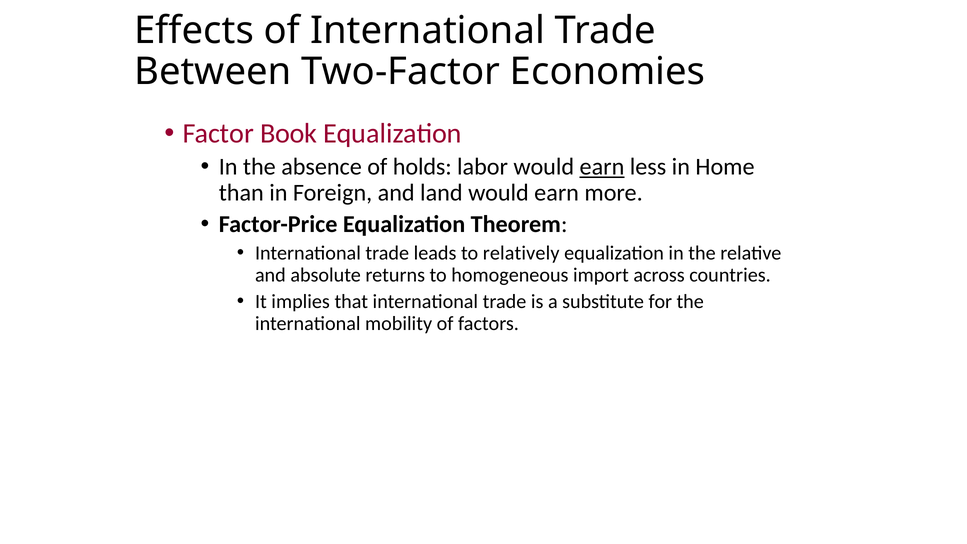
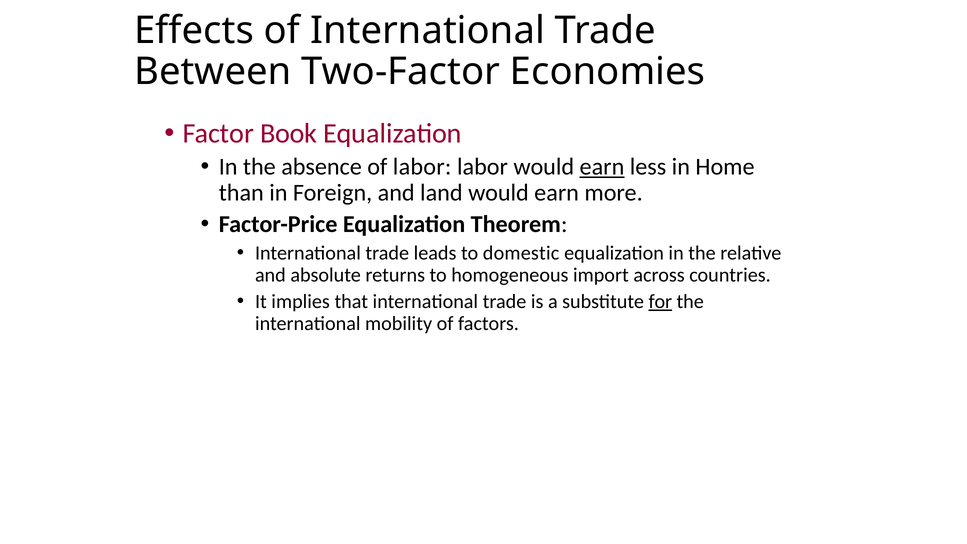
of holds: holds -> labor (422, 167)
relatively: relatively -> domestic (521, 253)
for underline: none -> present (660, 302)
